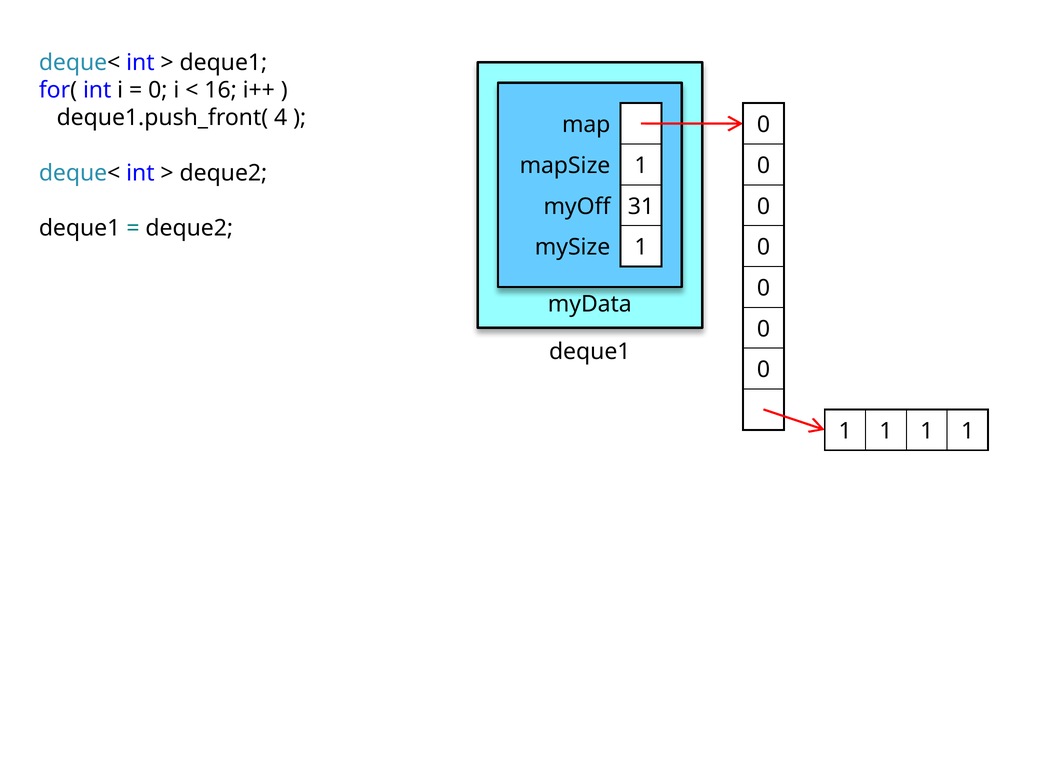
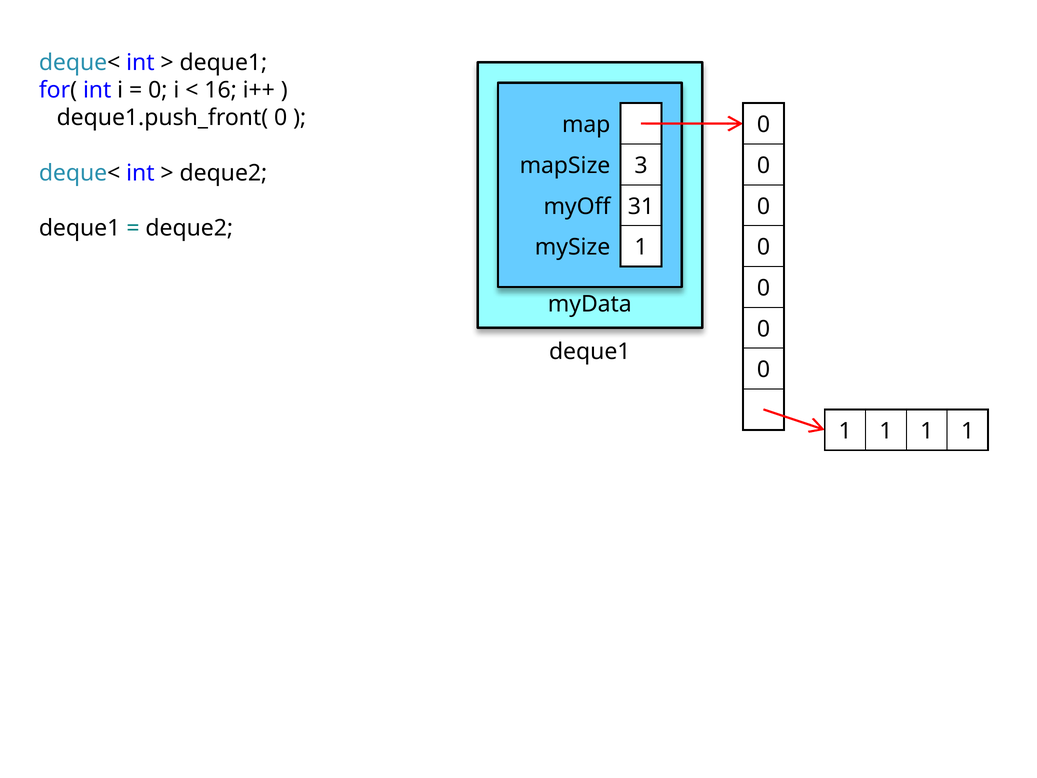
deque1.push_front( 4: 4 -> 0 (281, 118)
mapSize 1: 1 -> 3 (641, 166)
